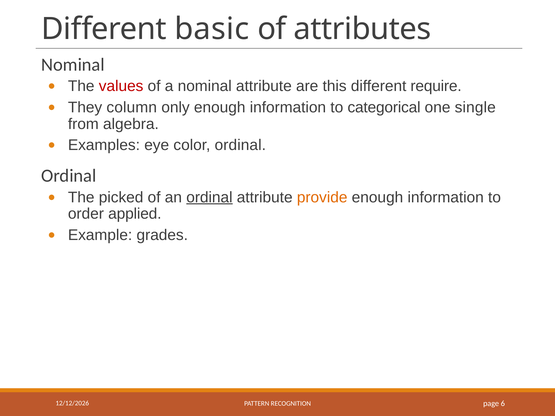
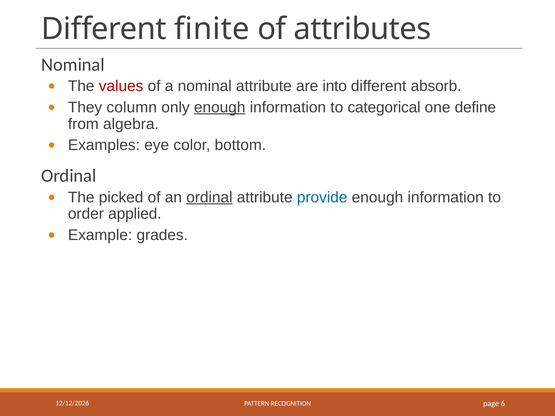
basic: basic -> finite (212, 29)
this: this -> into (335, 86)
require: require -> absorb (436, 86)
enough underline: none -> present (220, 107)
single: single -> define (475, 107)
color ordinal: ordinal -> bottom (240, 145)
provide colour: orange -> blue (322, 197)
